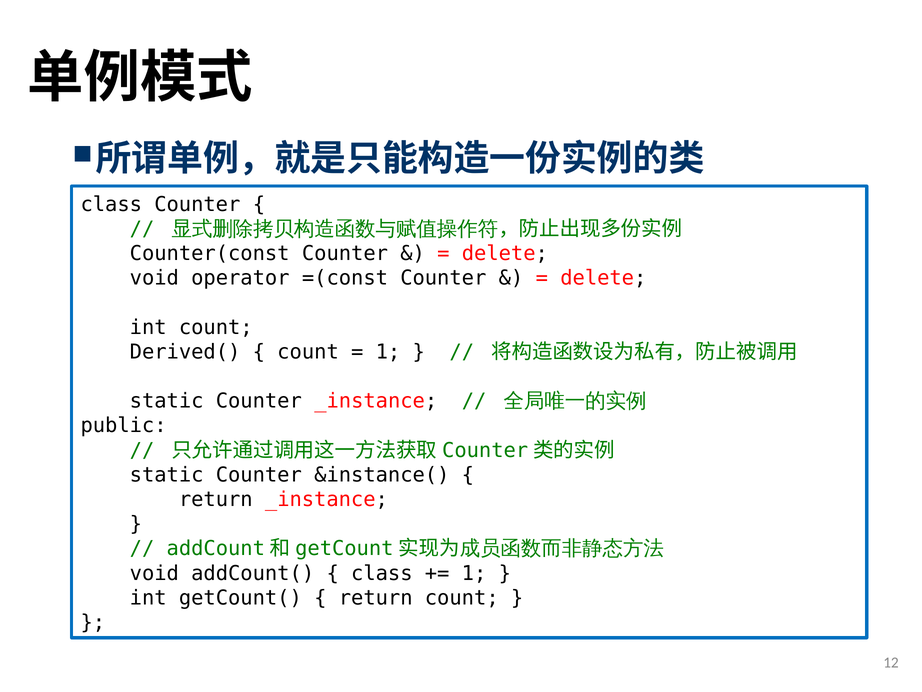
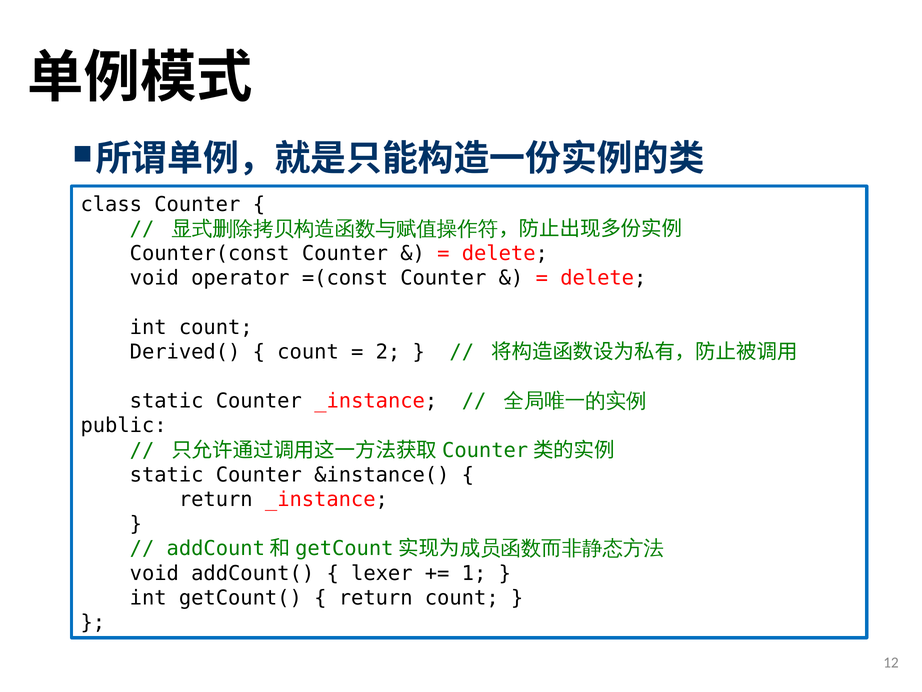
1: 1 -> 2 (388, 352)
class: class -> lexer (382, 573)
